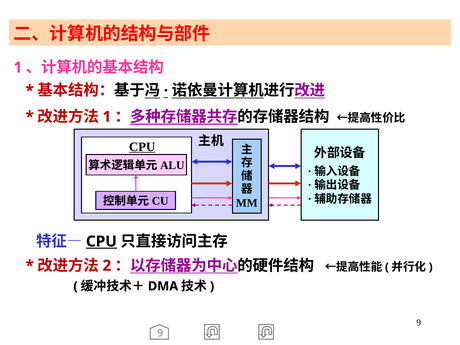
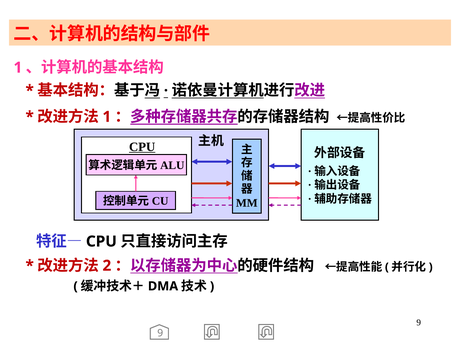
CPU underline: present -> none (101, 241)
